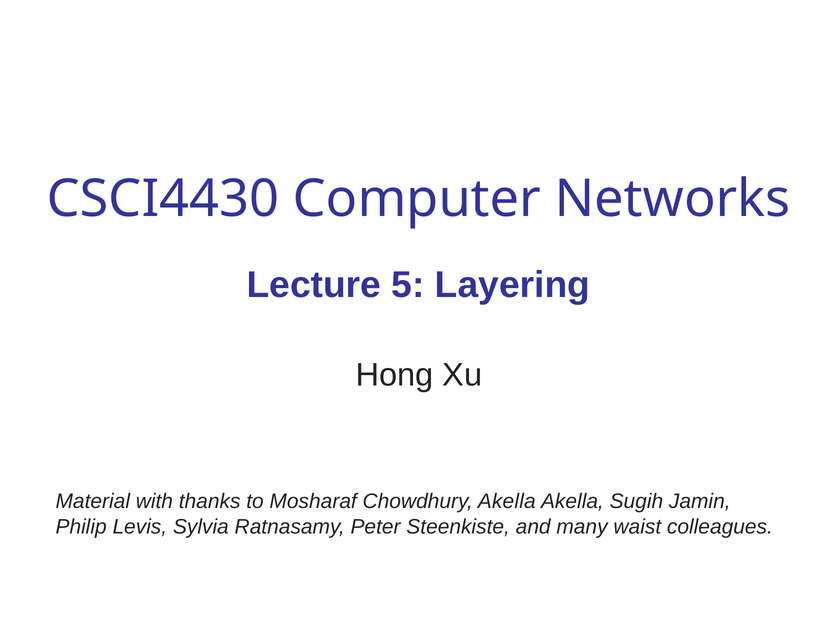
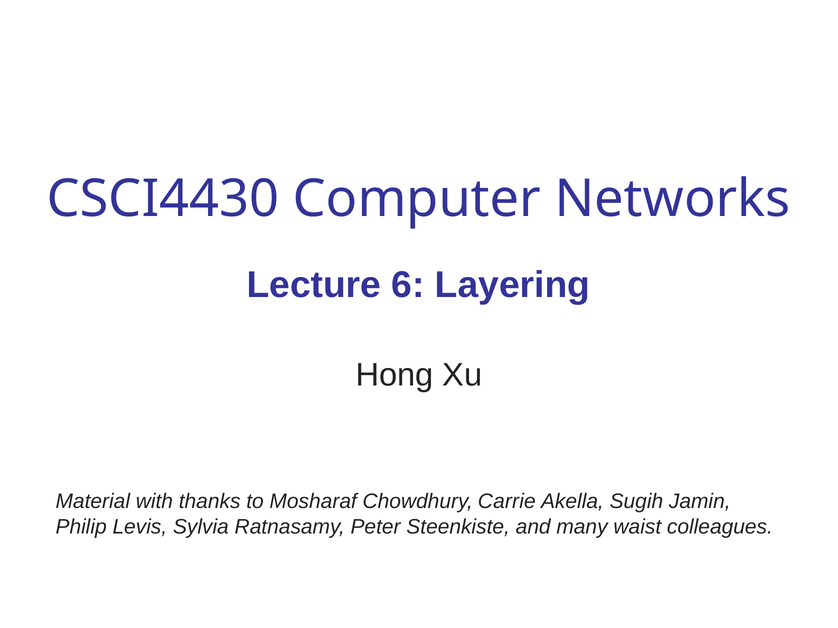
5: 5 -> 6 (408, 285)
Chowdhury Akella: Akella -> Carrie (507, 502)
